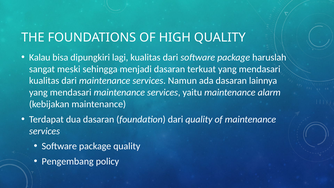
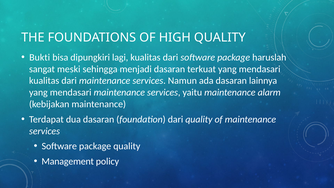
Kalau: Kalau -> Bukti (40, 57)
Pengembang: Pengembang -> Management (68, 161)
